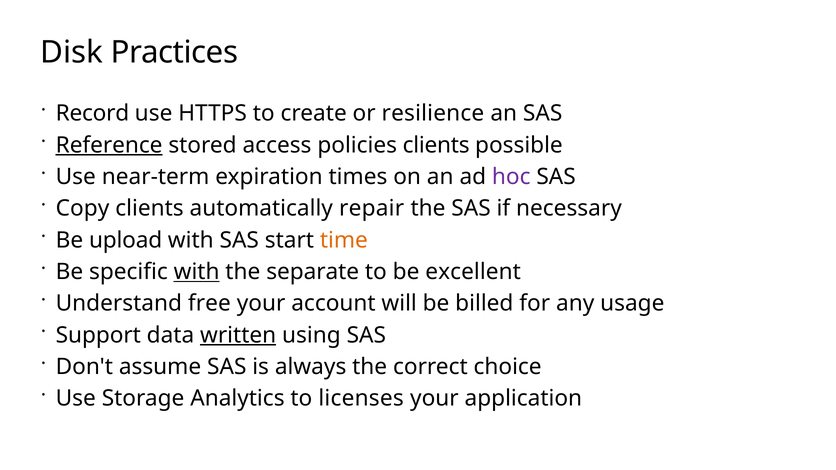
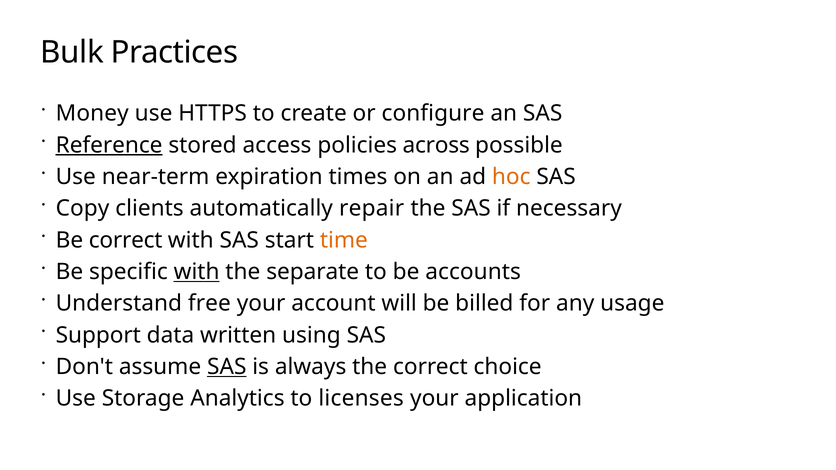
Disk: Disk -> Bulk (72, 52)
Record: Record -> Money (92, 114)
resilience: resilience -> configure (433, 114)
policies clients: clients -> across (436, 145)
hoc colour: purple -> orange (511, 177)
Be upload: upload -> correct (126, 240)
excellent: excellent -> accounts (473, 272)
written underline: present -> none (238, 335)
SAS underline: none -> present (227, 367)
